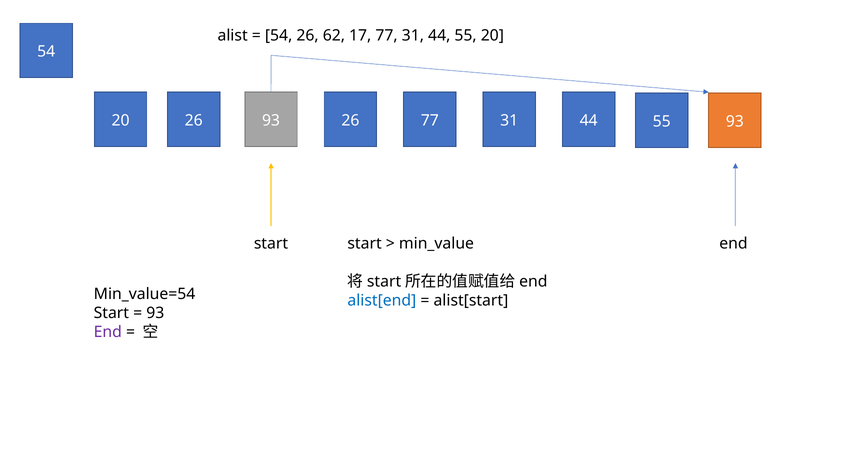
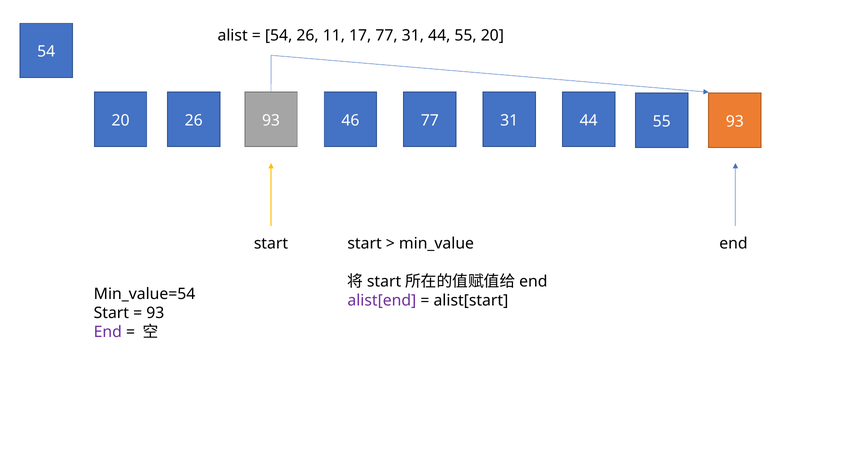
62: 62 -> 11 (334, 36)
93 26: 26 -> 46 (350, 120)
alist[end colour: blue -> purple (382, 300)
